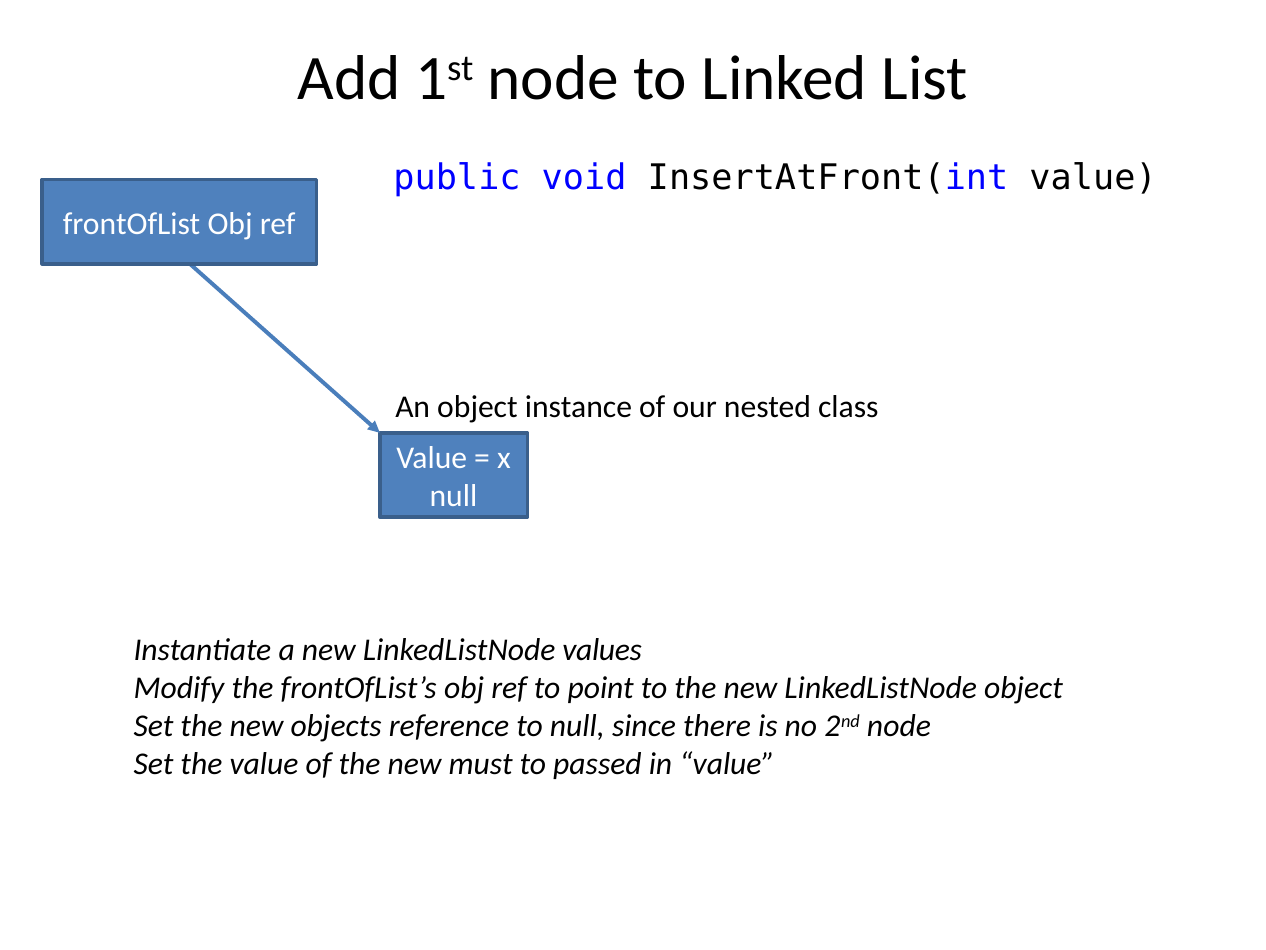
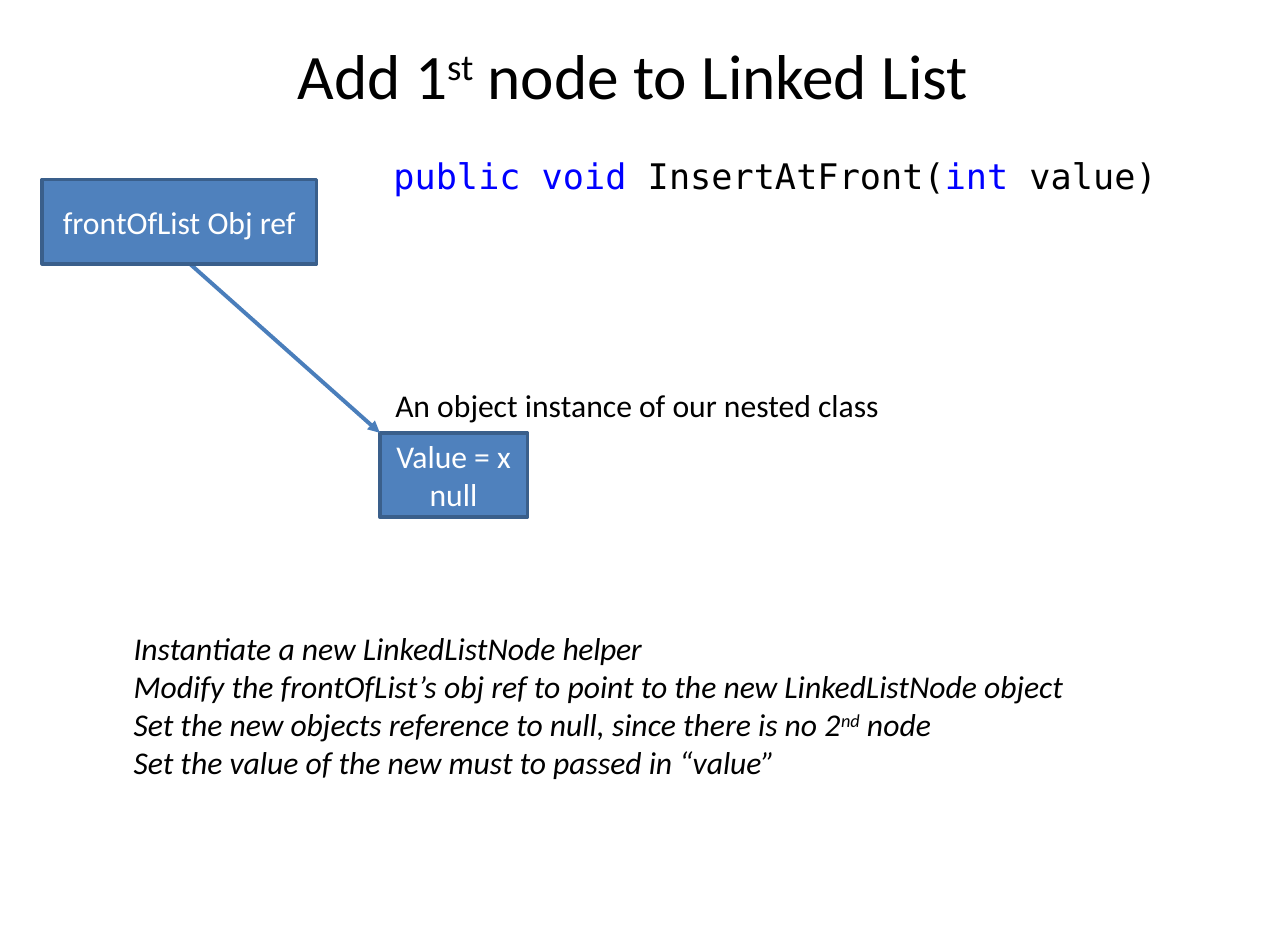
values: values -> helper (602, 650)
